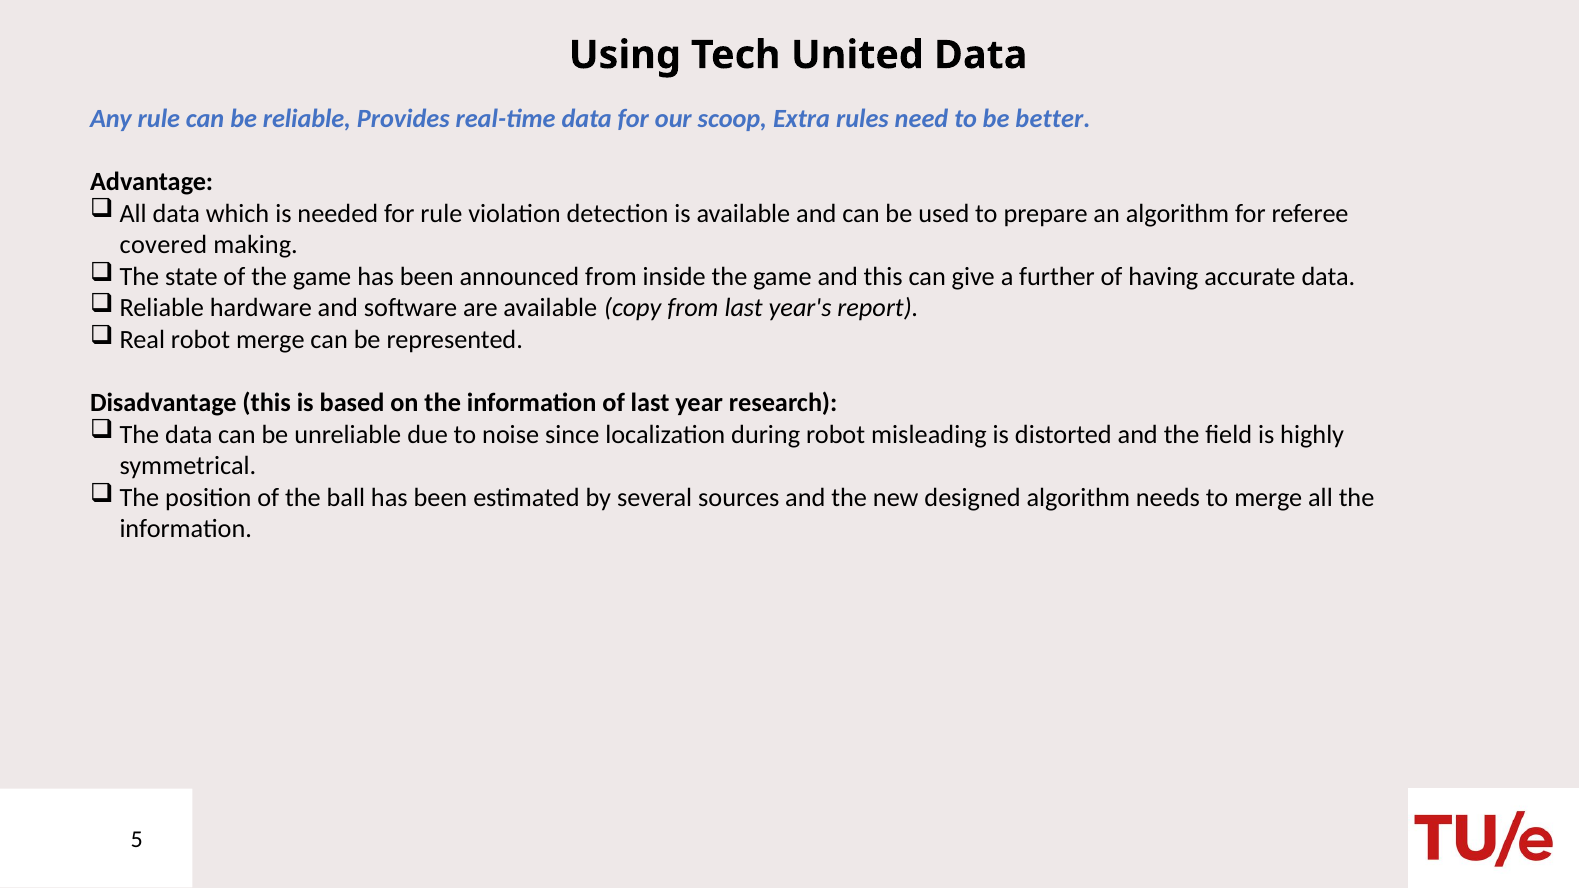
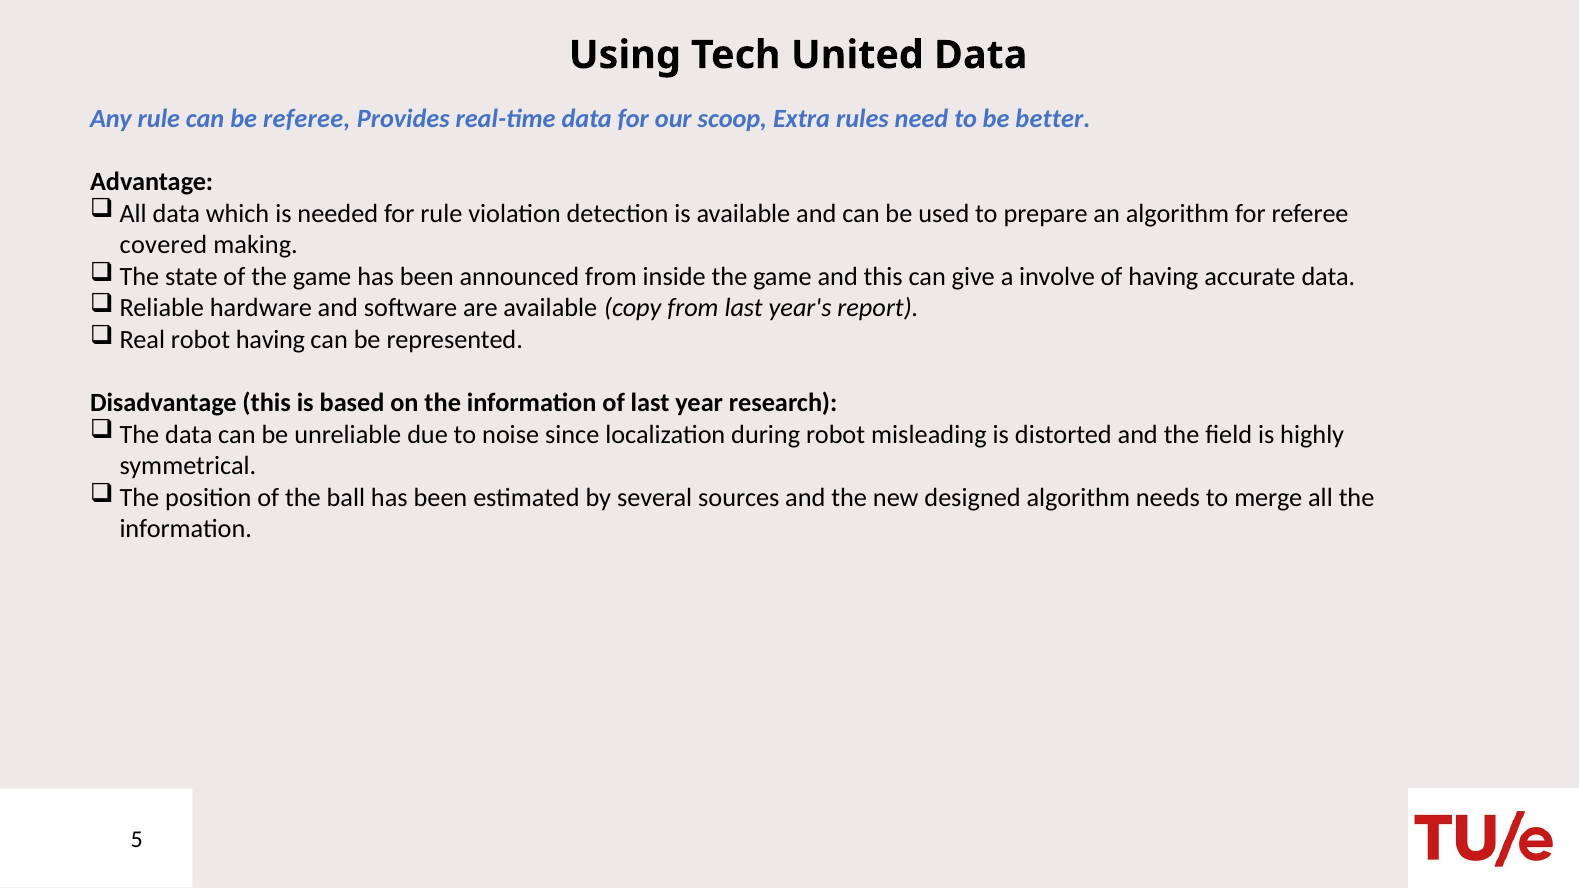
be reliable: reliable -> referee (307, 119)
further: further -> involve (1057, 277)
robot merge: merge -> having (270, 340)
